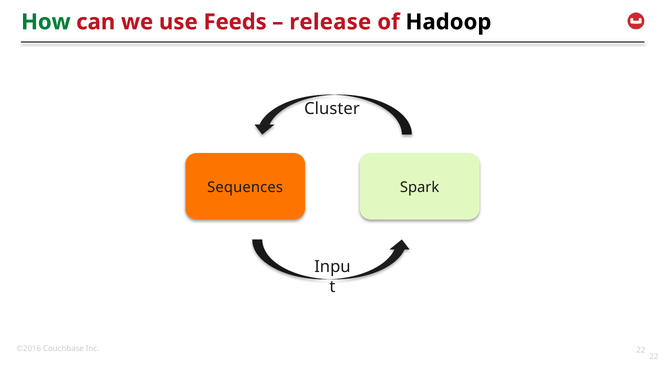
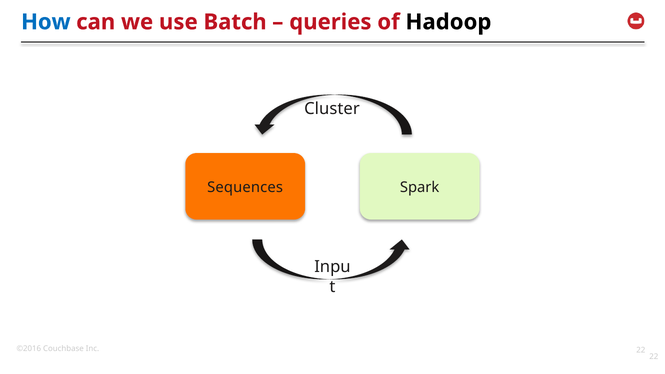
How colour: green -> blue (46, 22)
Feeds: Feeds -> Batch (235, 22)
release: release -> queries (330, 22)
